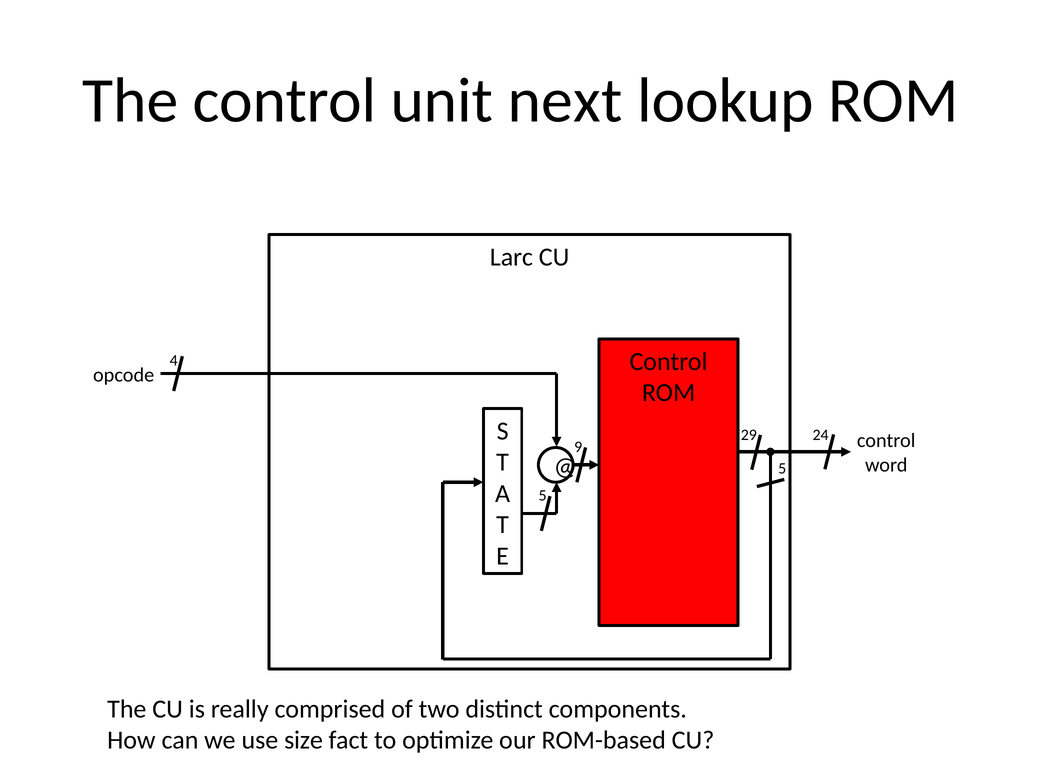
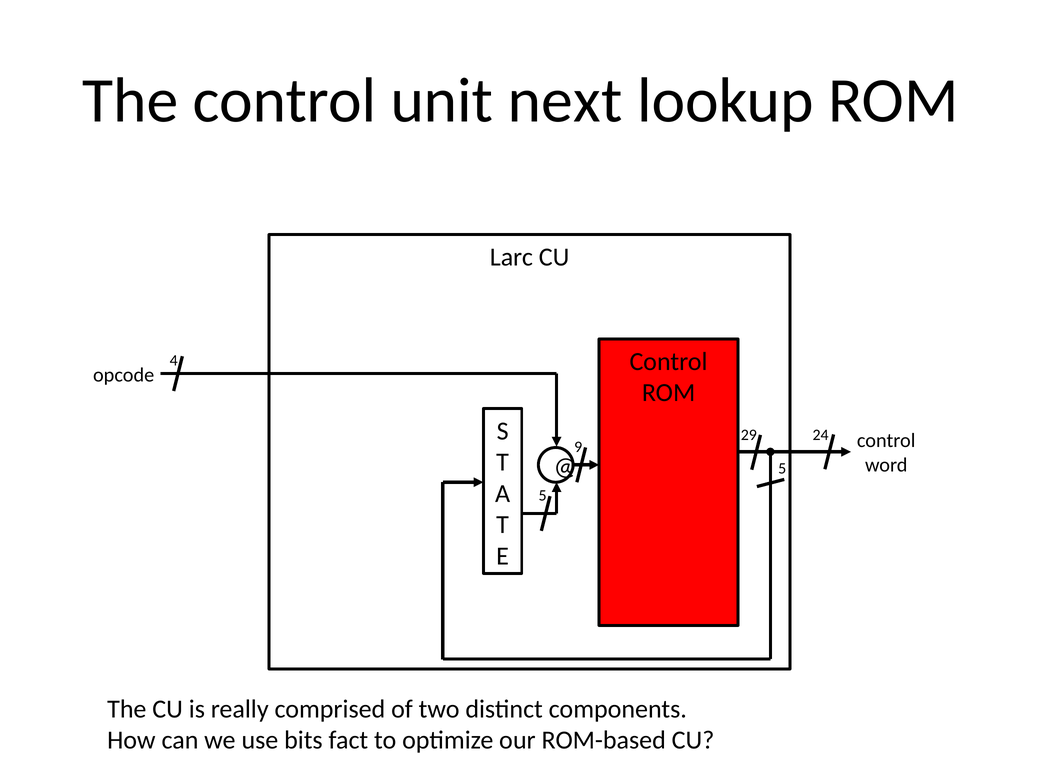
size: size -> bits (303, 740)
